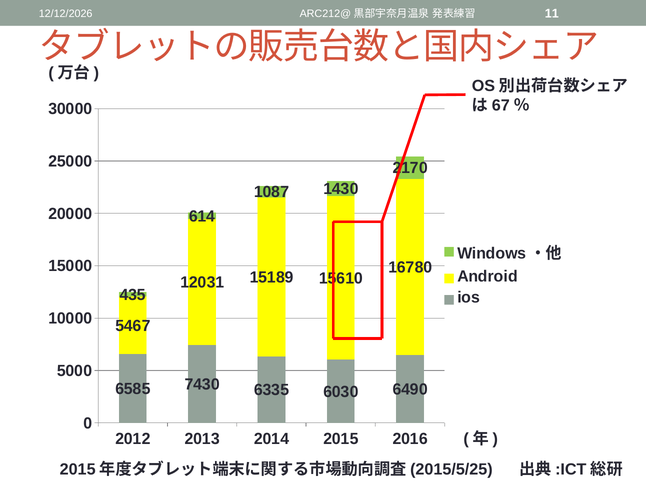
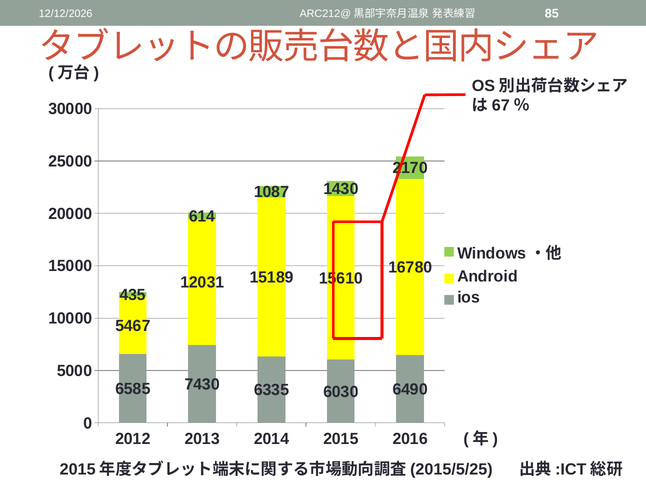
11: 11 -> 85 (552, 14)
